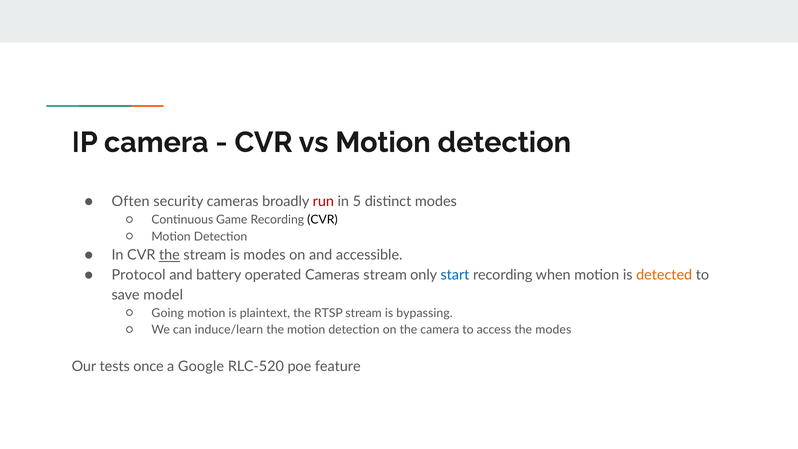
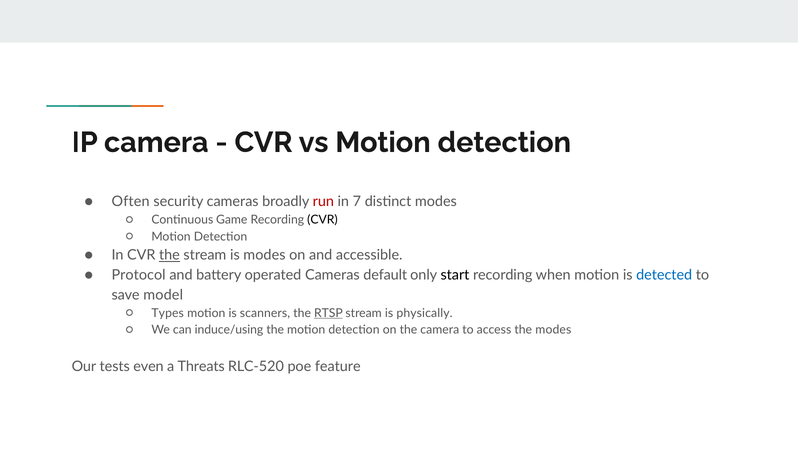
5: 5 -> 7 (357, 202)
Cameras stream: stream -> default (385, 275)
start colour: blue -> black (455, 275)
detected colour: orange -> blue (664, 275)
Going: Going -> Types (168, 313)
plaintext: plaintext -> scanners (265, 313)
RTSP underline: none -> present (328, 313)
bypassing: bypassing -> physically (424, 313)
induce/learn: induce/learn -> induce/using (229, 330)
once: once -> even (149, 366)
Google: Google -> Threats (201, 366)
